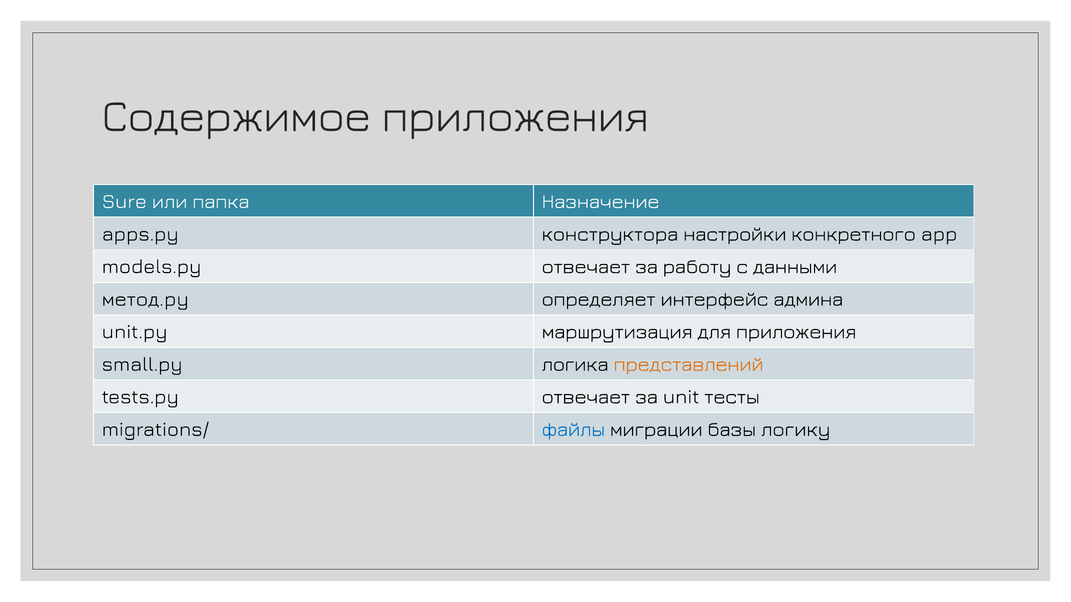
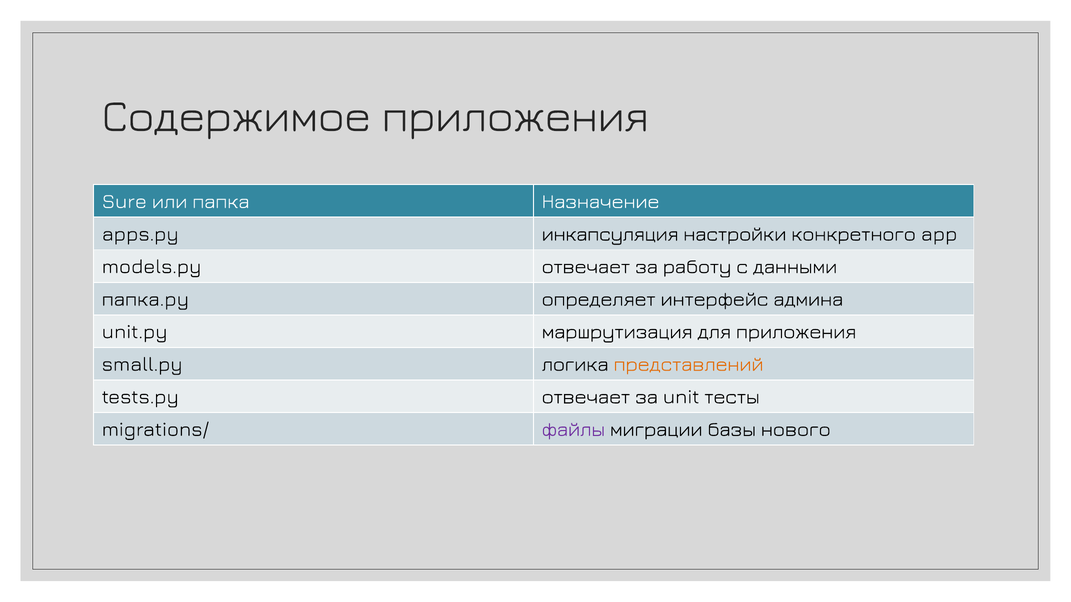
конструктора: конструктора -> инкапсуляция (610, 234)
метод.py: метод.py -> папка.py (145, 299)
файлы colour: blue -> purple (573, 430)
логику: логику -> нового (796, 430)
